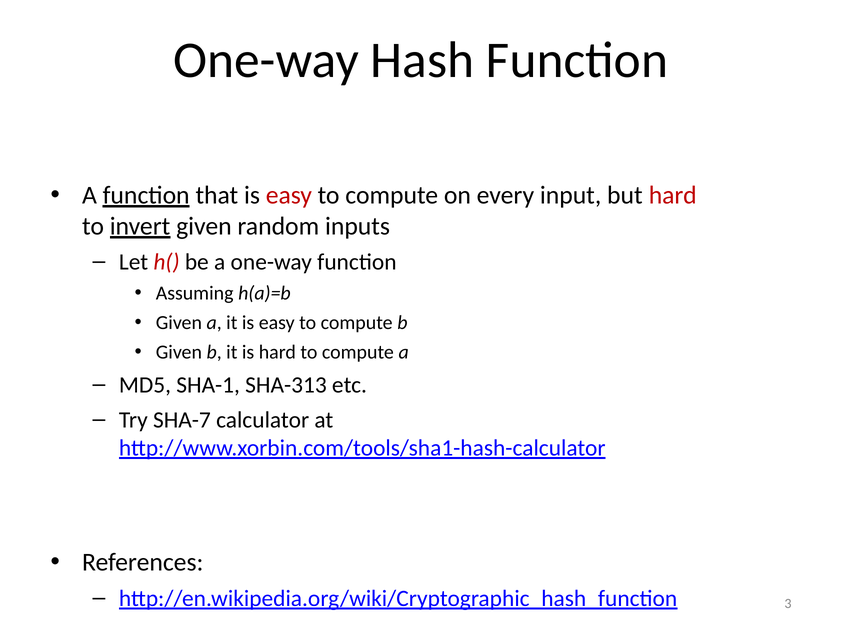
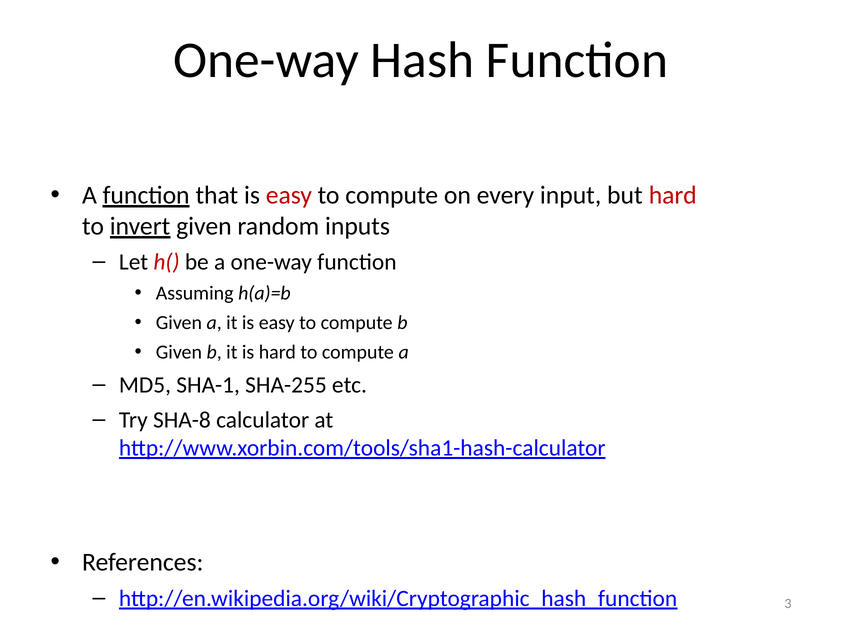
SHA-313: SHA-313 -> SHA-255 (286, 385)
SHA-7: SHA-7 -> SHA-8 (182, 420)
